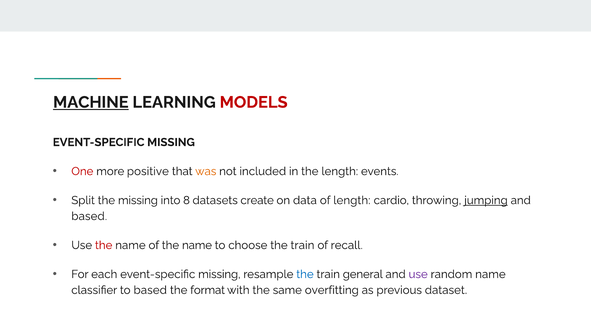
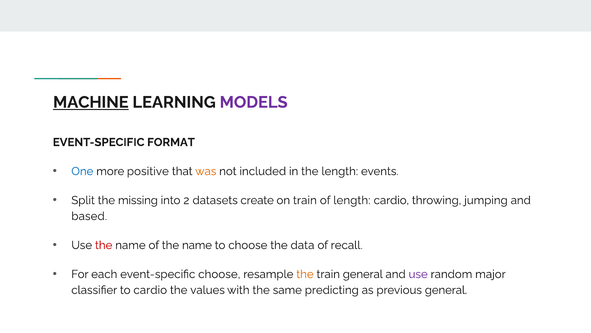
MODELS colour: red -> purple (254, 102)
MISSING: MISSING -> FORMAT (171, 142)
One colour: red -> blue (82, 171)
8: 8 -> 2 (186, 200)
on data: data -> train (305, 200)
jumping underline: present -> none (486, 200)
choose the train: train -> data (302, 245)
each event-specific missing: missing -> choose (219, 274)
the colour: blue -> orange (305, 274)
random name: name -> major (490, 274)
to based: based -> cardio (150, 290)
format: format -> values (208, 290)
overfitting: overfitting -> predicting (332, 290)
previous dataset: dataset -> general (446, 290)
